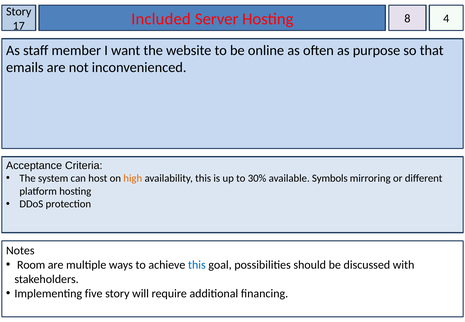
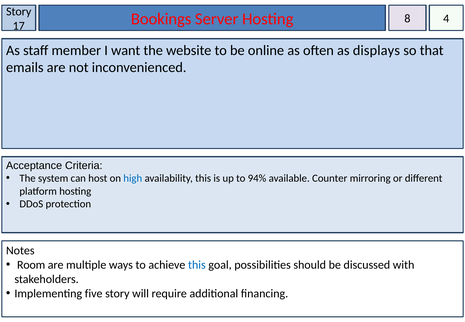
Included: Included -> Bookings (161, 19)
purpose: purpose -> displays (376, 50)
high colour: orange -> blue (133, 178)
30%: 30% -> 94% (257, 178)
Symbols: Symbols -> Counter (330, 178)
